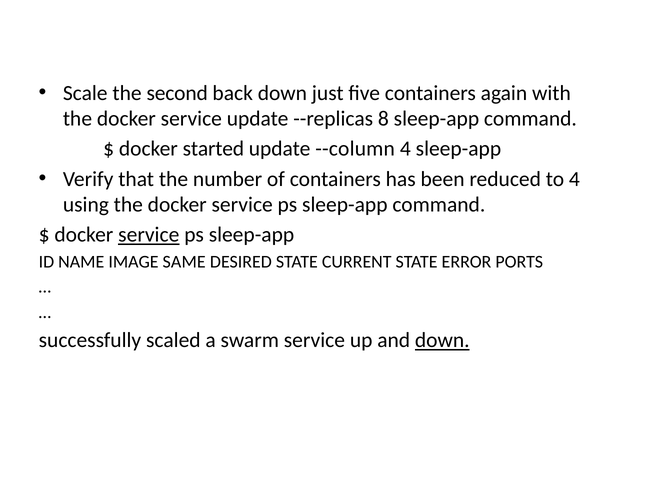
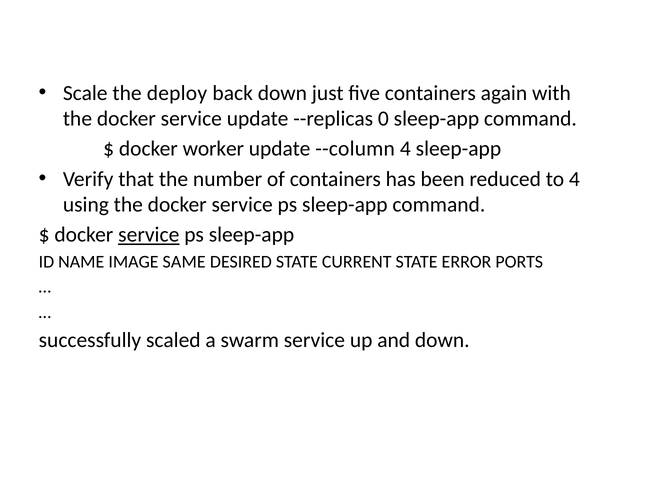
second: second -> deploy (177, 93)
8: 8 -> 0 (383, 119)
started: started -> worker (213, 149)
down underline: present -> none (442, 340)
